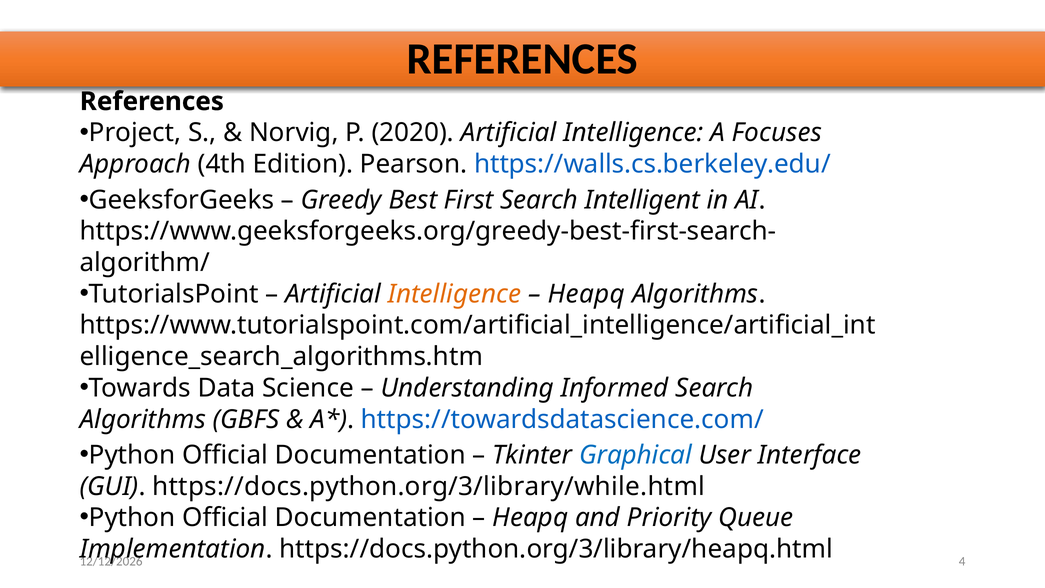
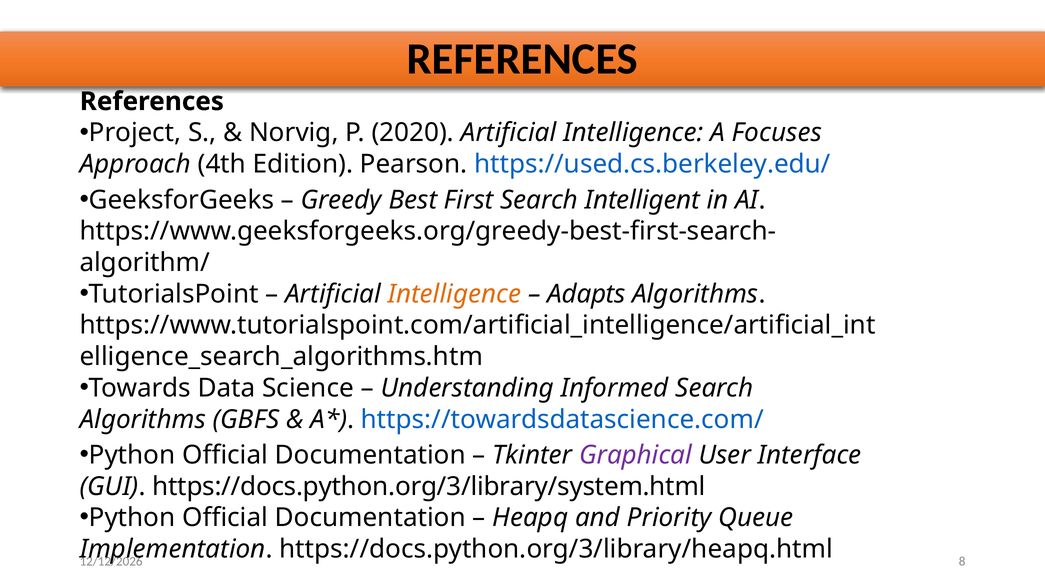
https://walls.cs.berkeley.edu/: https://walls.cs.berkeley.edu/ -> https://used.cs.berkeley.edu/ (652, 164)
Heapq: Heapq -> Adapts (586, 294)
Graphical colour: blue -> purple (635, 455)
https://docs.python.org/3/library/while.html: https://docs.python.org/3/library/while.html -> https://docs.python.org/3/library/system.html (429, 486)
4: 4 -> 8 (962, 561)
